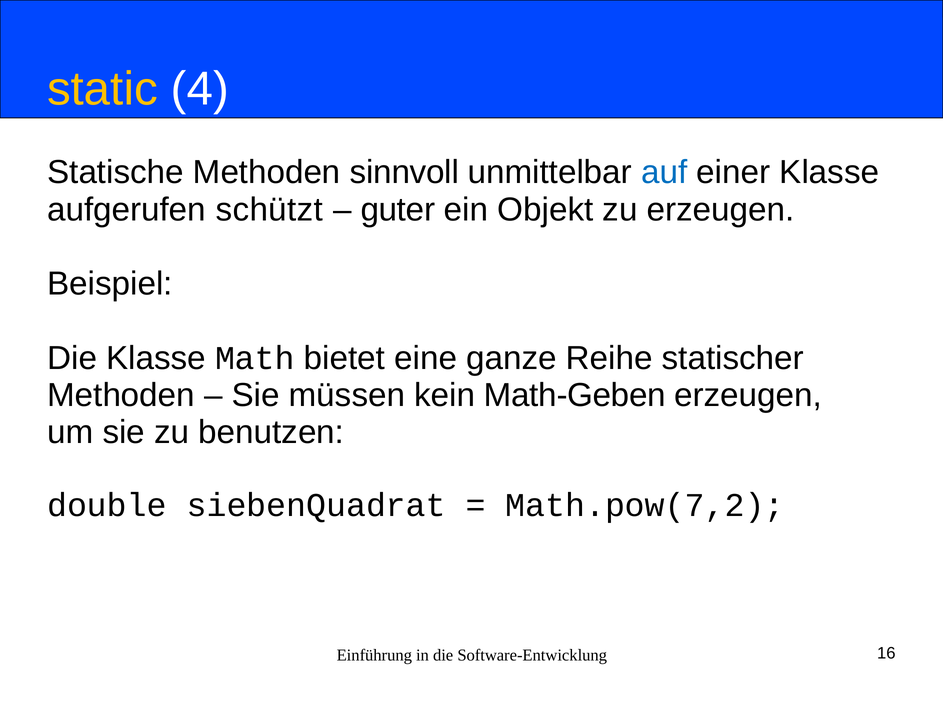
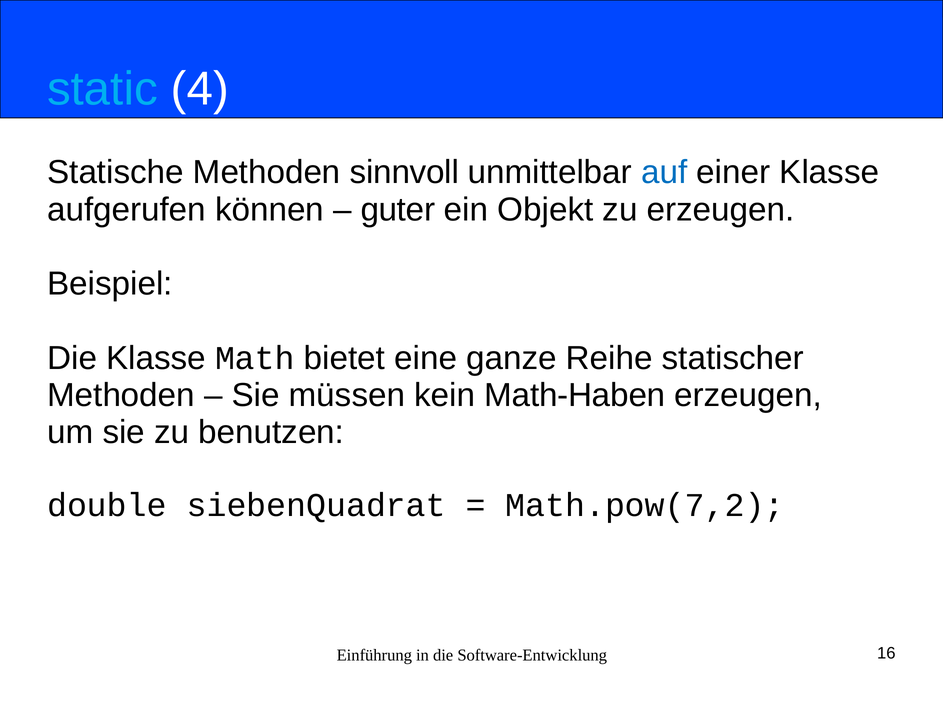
static colour: yellow -> light blue (102, 89)
schützt: schützt -> können (269, 210)
Math-Geben: Math-Geben -> Math-Haben (575, 395)
